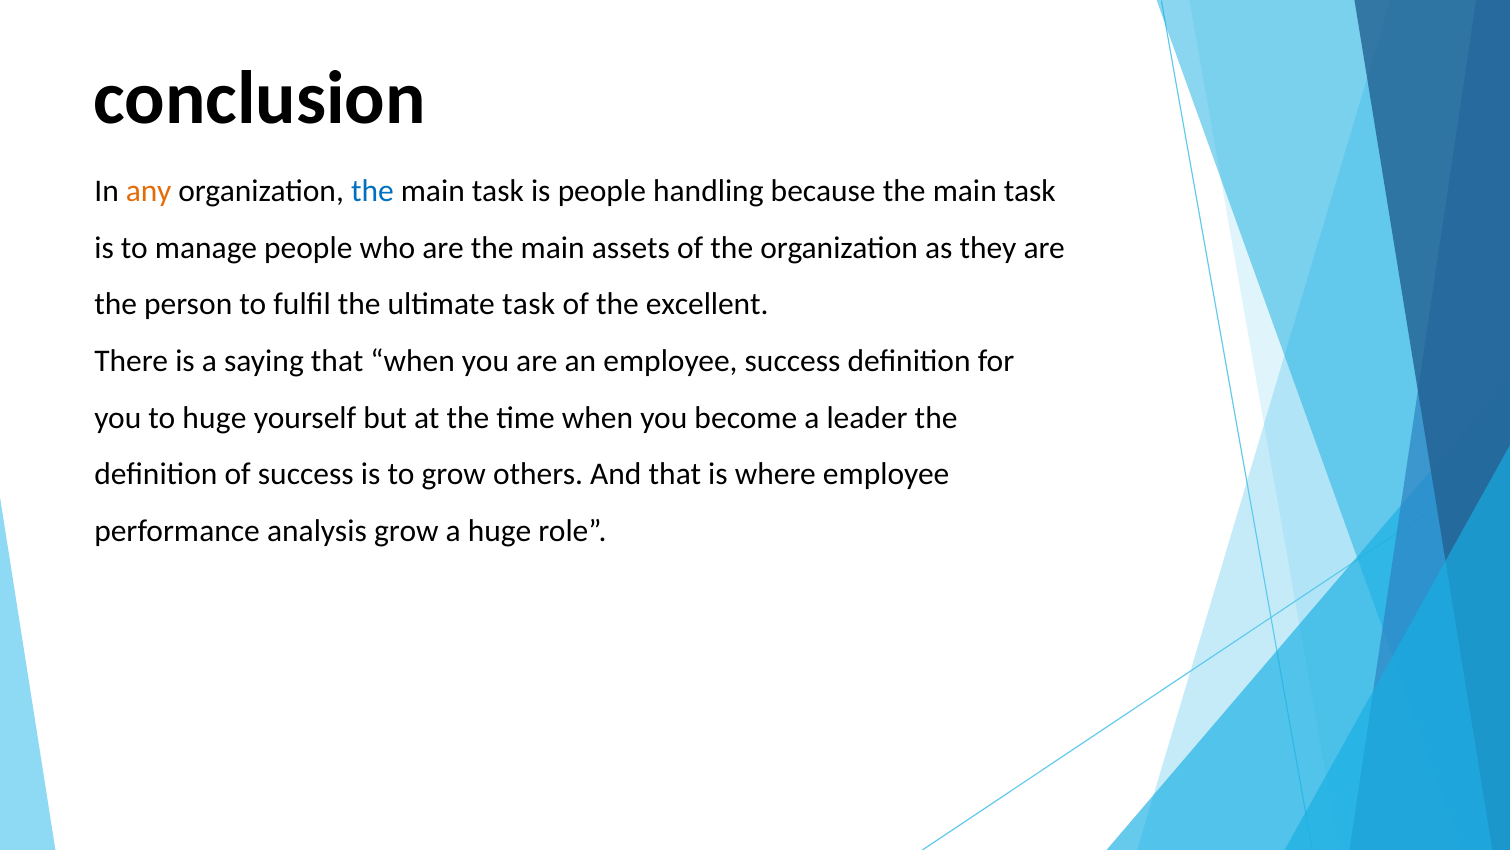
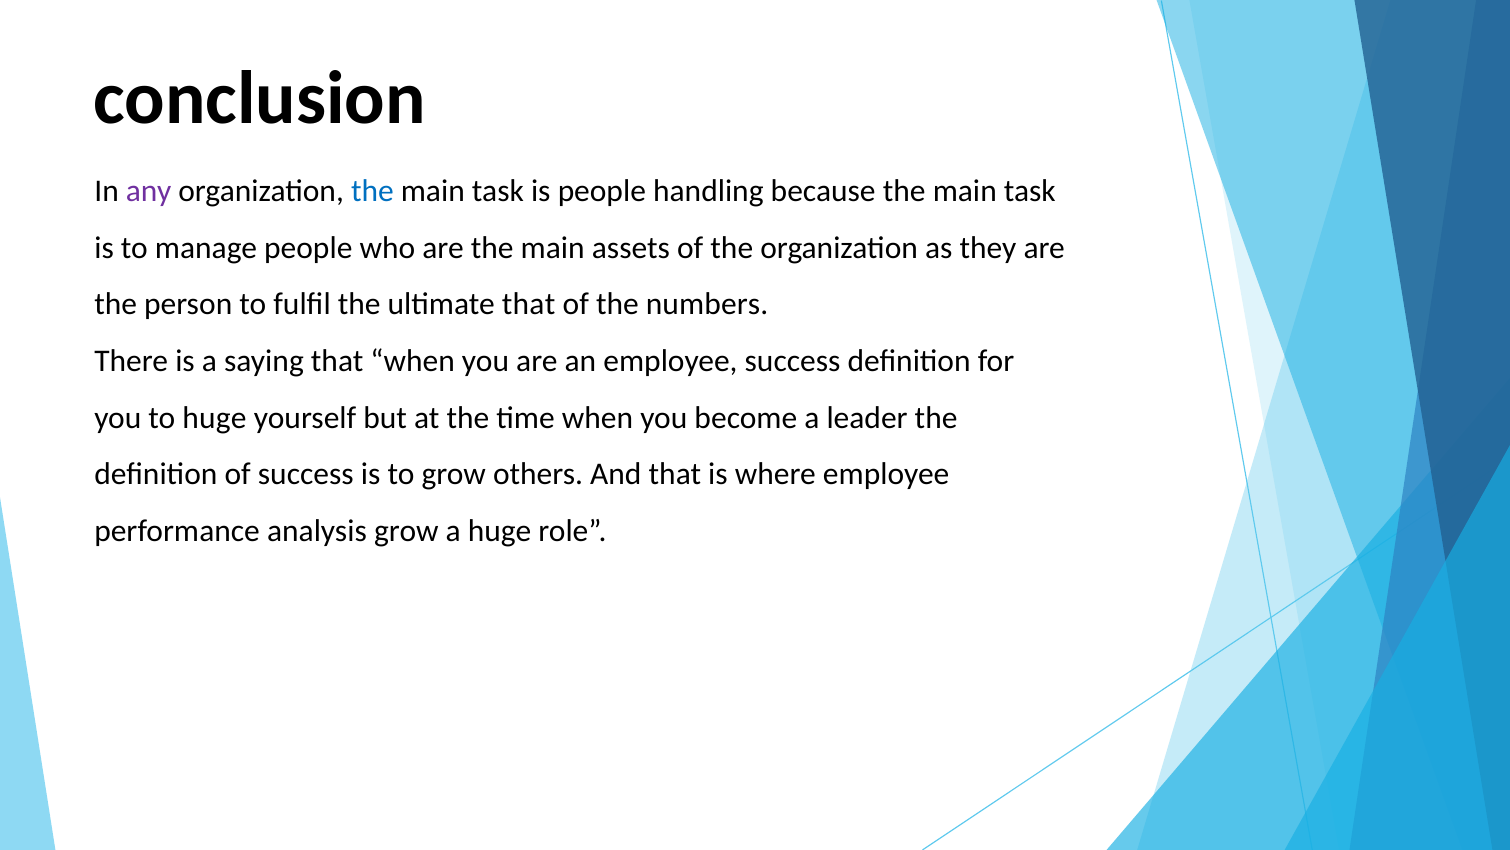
any colour: orange -> purple (149, 191)
ultimate task: task -> that (529, 304)
excellent: excellent -> numbers (707, 304)
